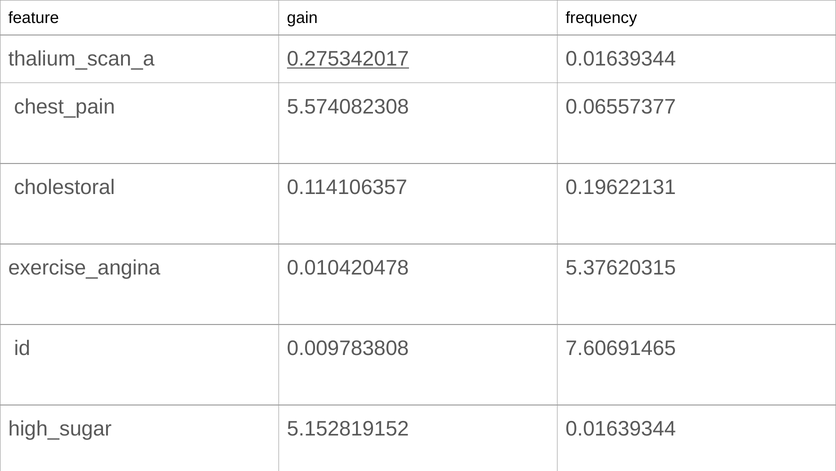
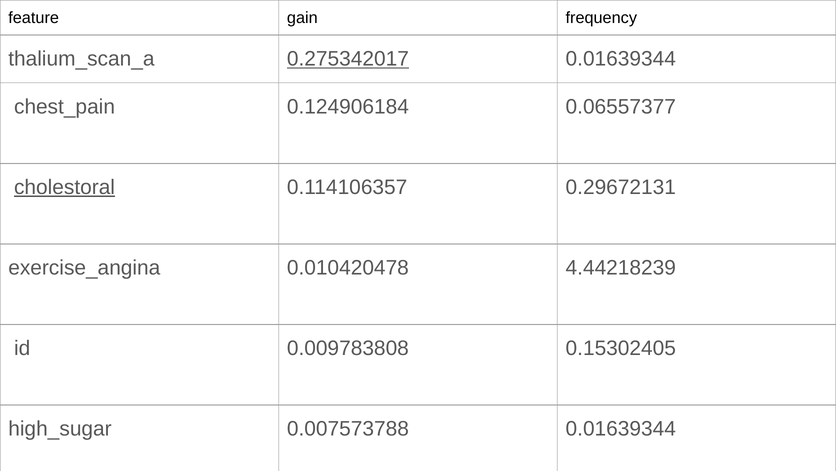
5.574082308: 5.574082308 -> 0.124906184 (348, 107)
cholestoral underline: none -> present (65, 187)
0.19622131: 0.19622131 -> 0.29672131 (621, 187)
5.37620315: 5.37620315 -> 4.44218239 (621, 267)
7.60691465: 7.60691465 -> 0.15302405 (621, 348)
5.152819152: 5.152819152 -> 0.007573788 (348, 428)
